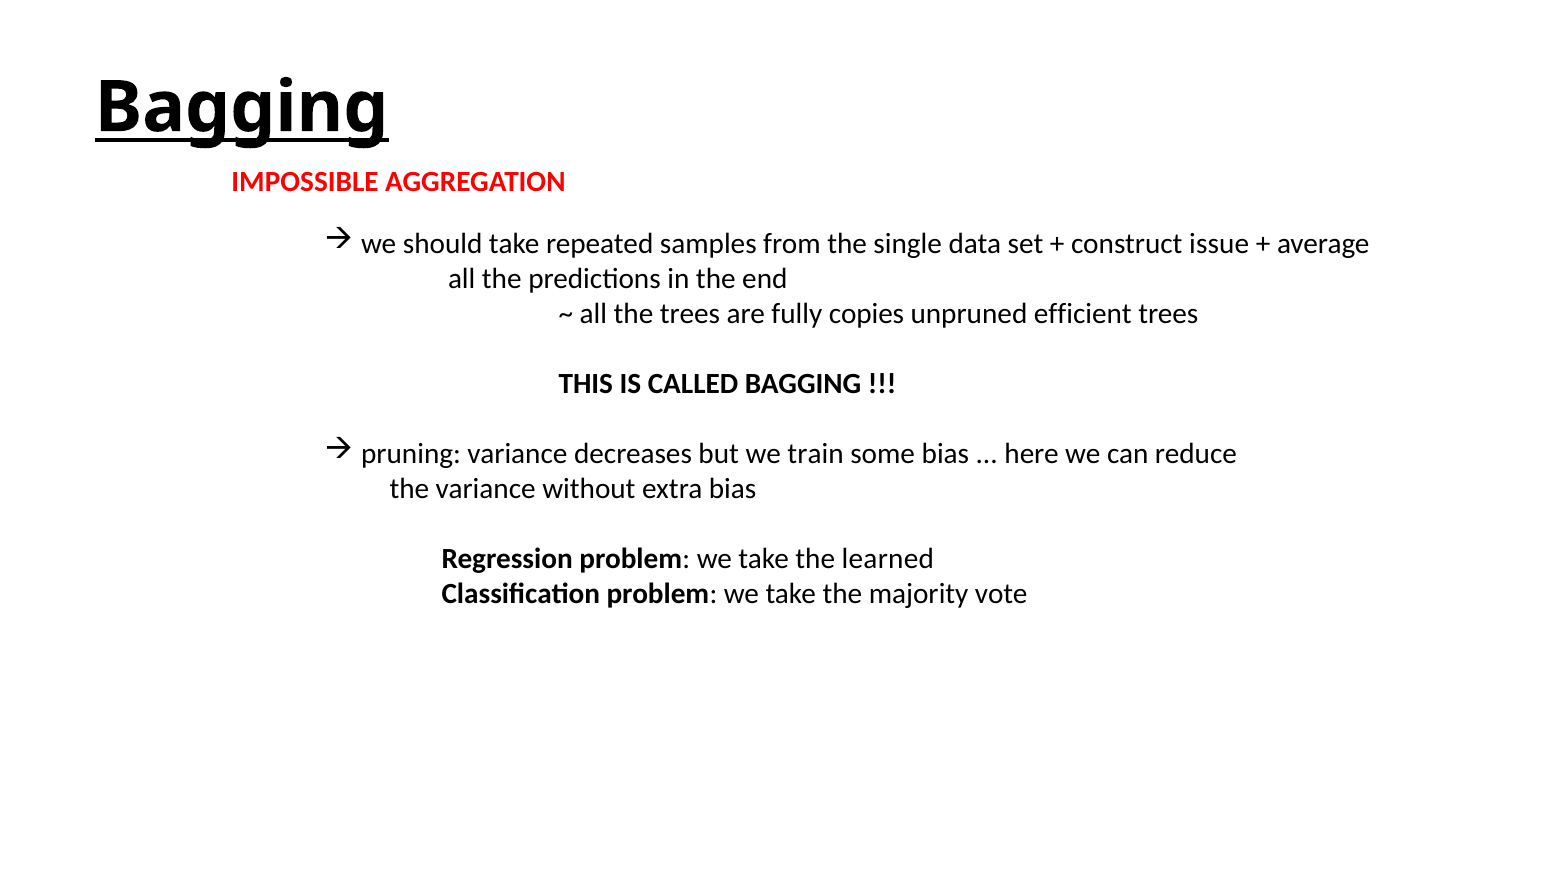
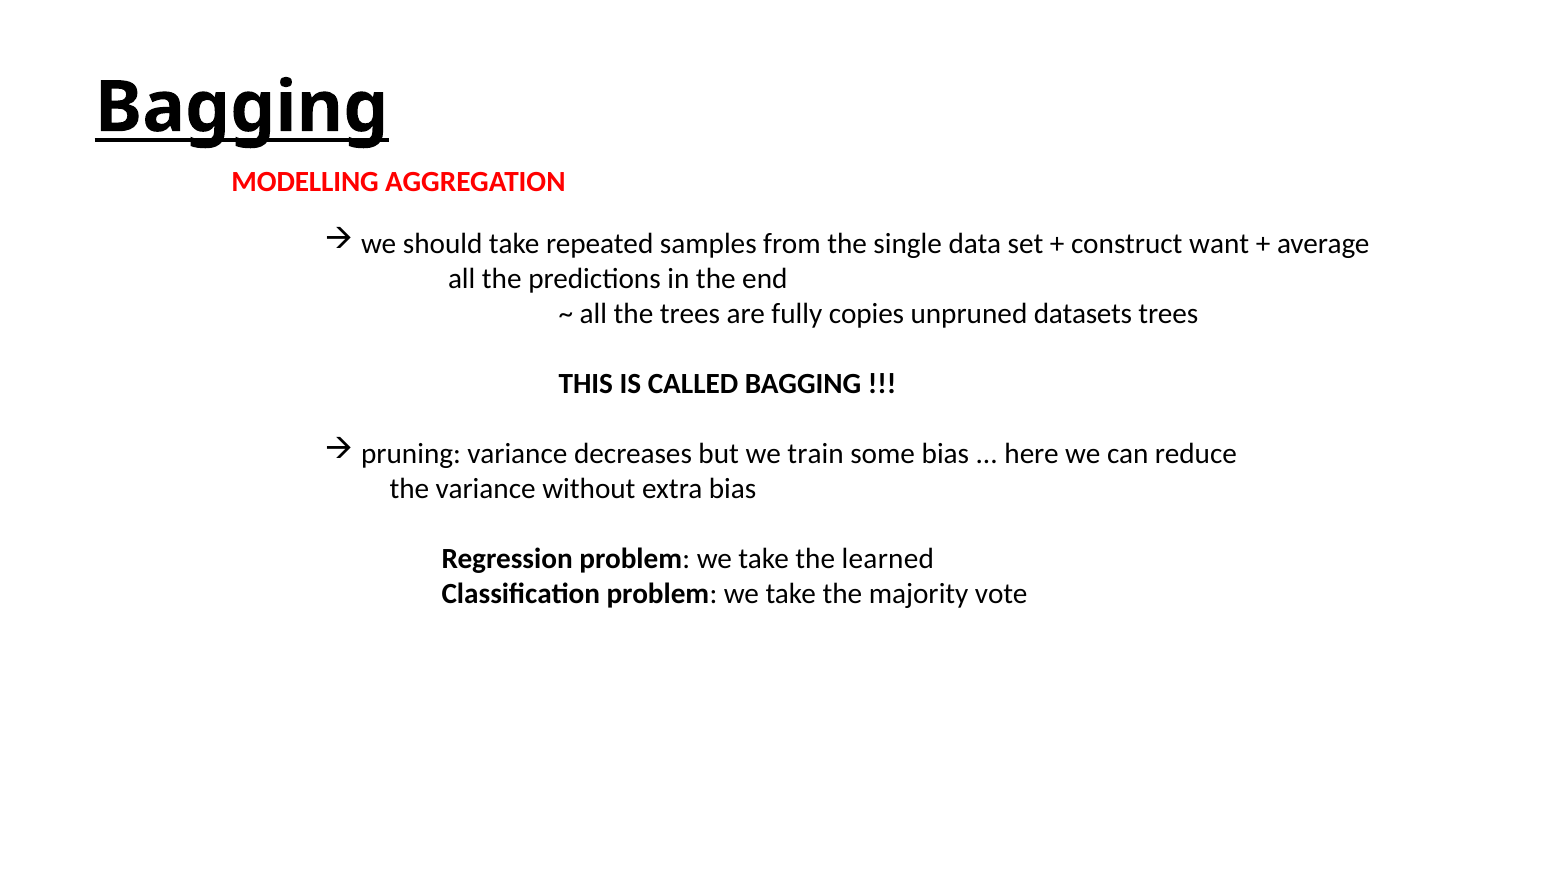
IMPOSSIBLE: IMPOSSIBLE -> MODELLING (305, 182)
issue: issue -> want (1219, 244)
efficient: efficient -> datasets (1083, 314)
